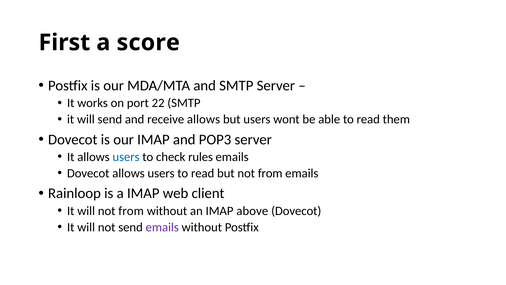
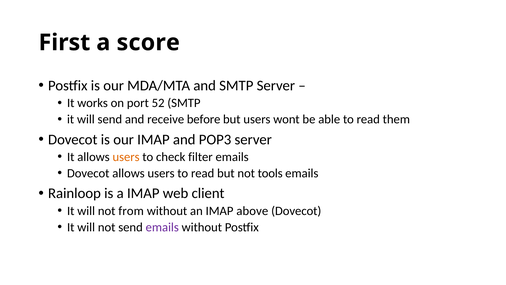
22: 22 -> 52 (158, 103)
receive allows: allows -> before (204, 119)
users colour: blue -> orange (126, 157)
rules: rules -> filter (200, 157)
but not from: from -> tools (270, 173)
